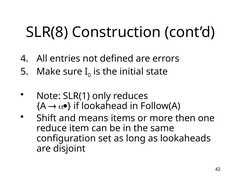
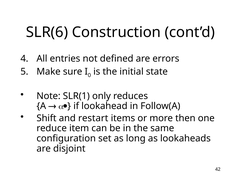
SLR(8: SLR(8 -> SLR(6 (47, 32)
means: means -> restart (93, 118)
